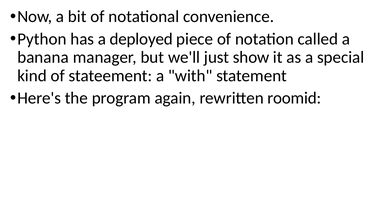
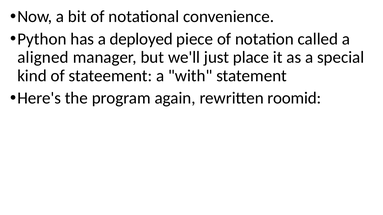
banana: banana -> aligned (43, 57)
show: show -> place (251, 57)
